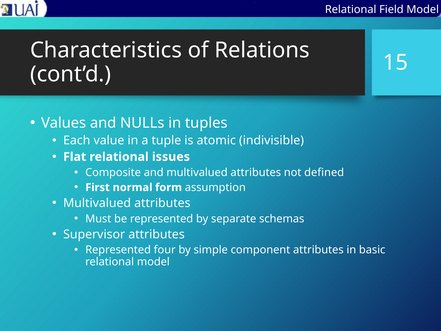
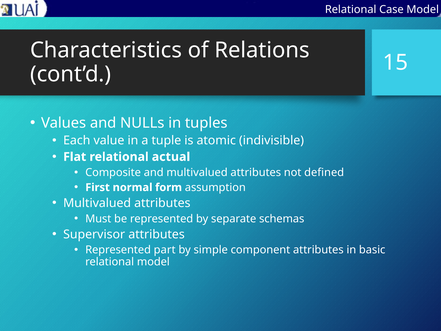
Field: Field -> Case (391, 10)
issues: issues -> actual (171, 157)
four: four -> part (165, 250)
